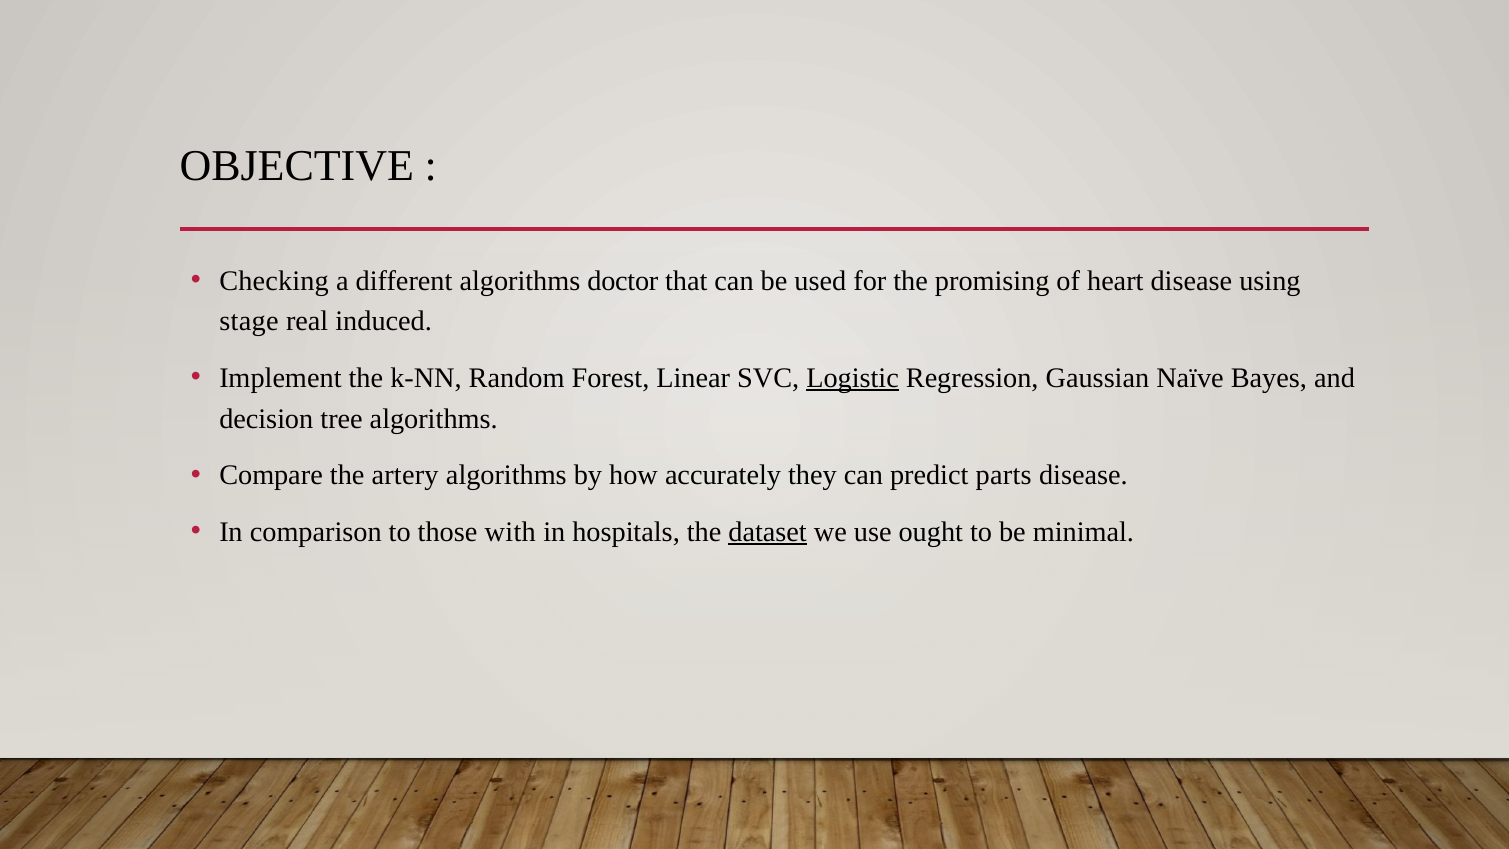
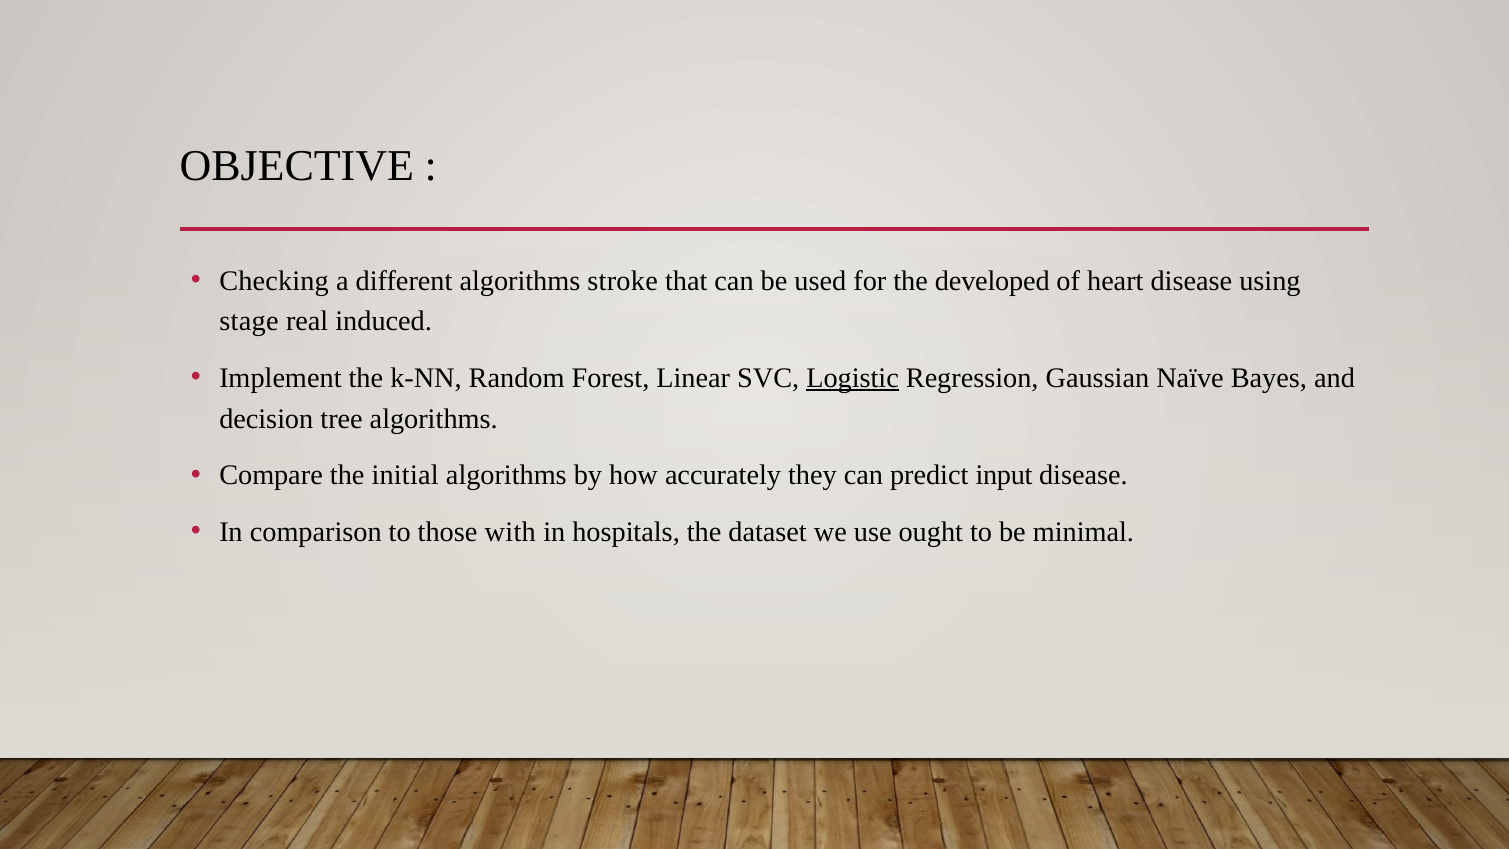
doctor: doctor -> stroke (623, 281)
promising: promising -> developed (992, 281)
artery: artery -> initial (405, 475)
parts: parts -> input (1004, 475)
dataset underline: present -> none (768, 532)
